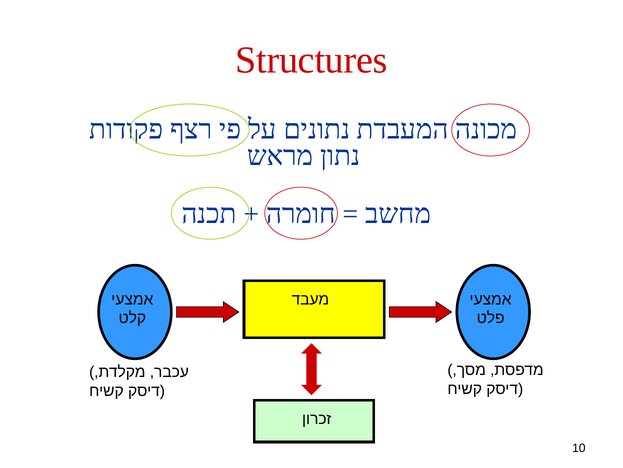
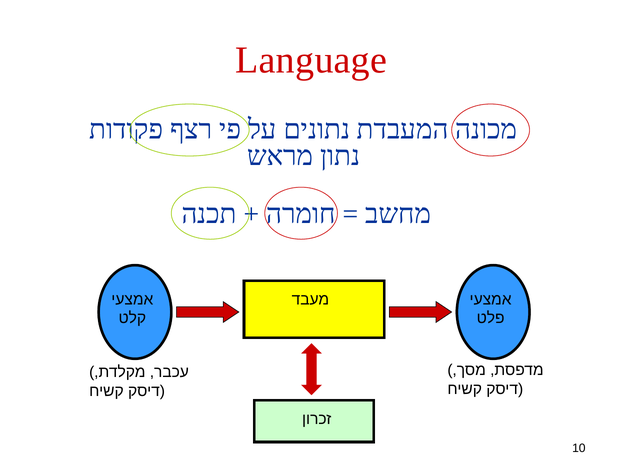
Structures: Structures -> Language (311, 60)
